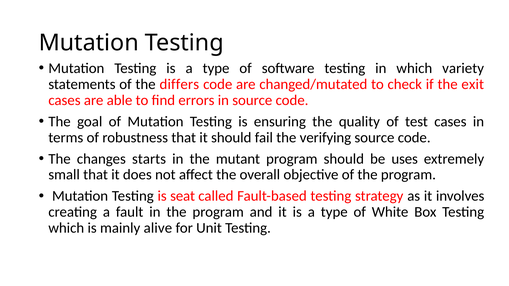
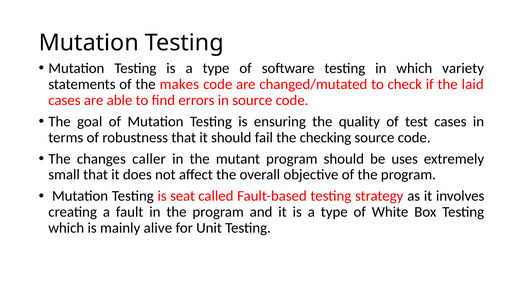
differs: differs -> makes (179, 84)
exit: exit -> laid (473, 84)
verifying: verifying -> checking (325, 138)
starts: starts -> caller (149, 159)
